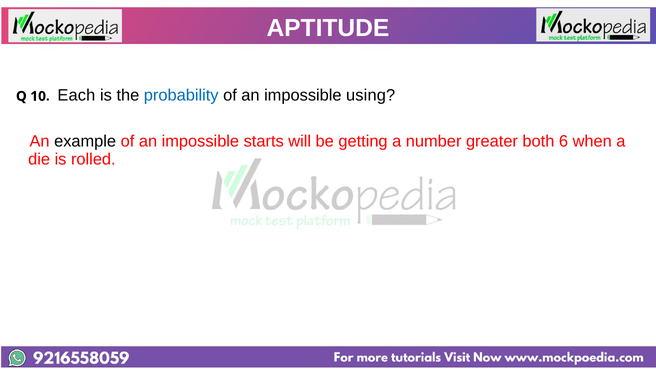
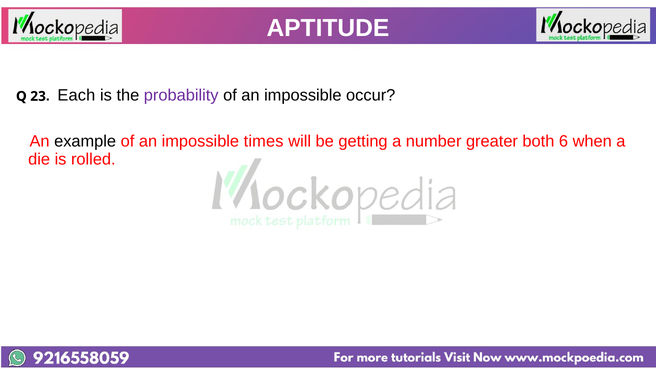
10: 10 -> 23 (38, 96)
probability colour: blue -> purple (181, 95)
using: using -> occur (371, 95)
starts: starts -> times (264, 142)
